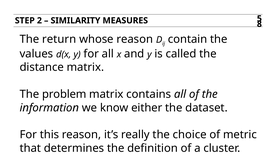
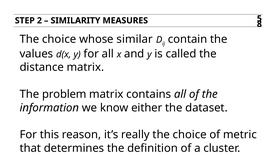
return: return -> choice (59, 39)
whose reason: reason -> similar (135, 39)
